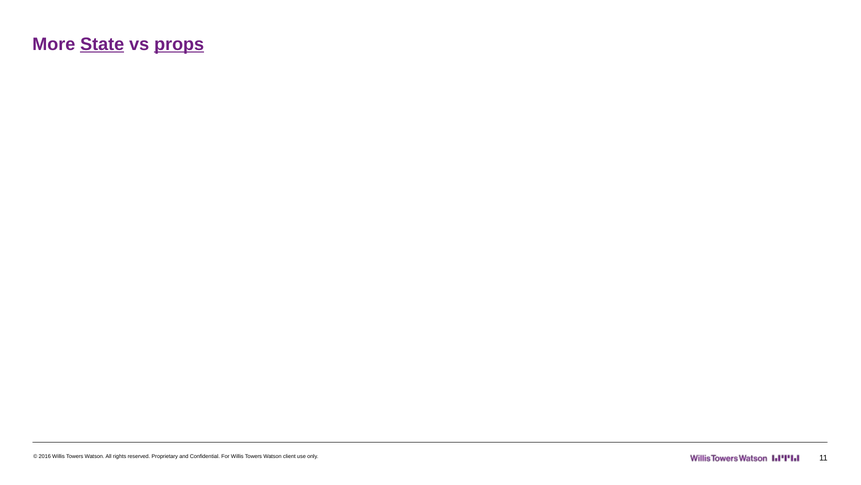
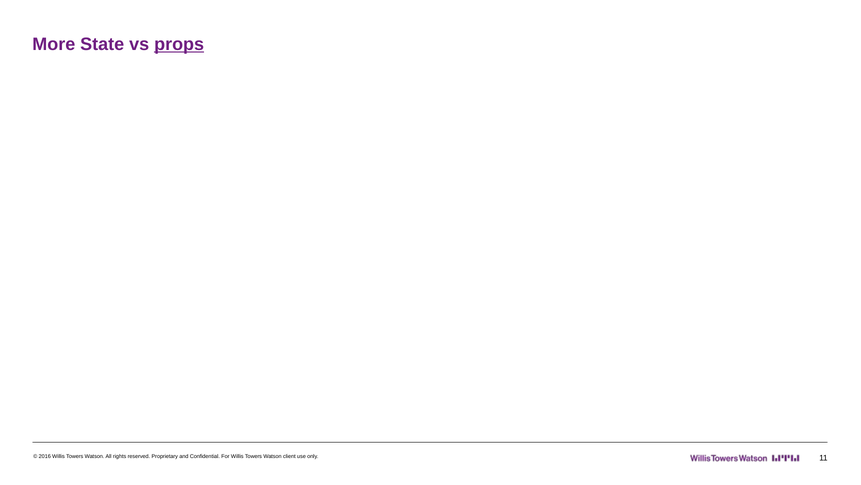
State underline: present -> none (102, 44)
